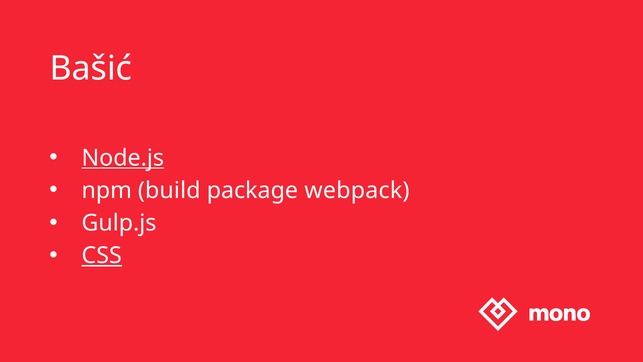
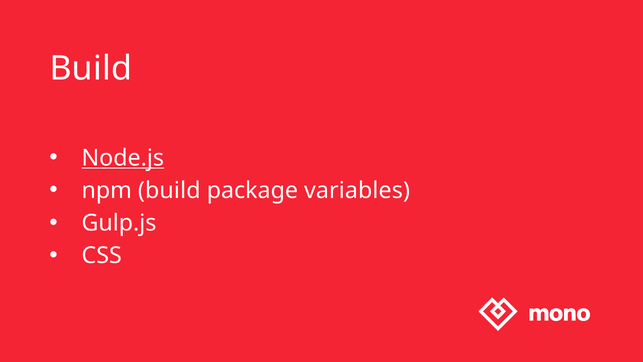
Bašić: Bašić -> Build (91, 69)
webpack: webpack -> variables (357, 190)
CSS underline: present -> none (102, 256)
